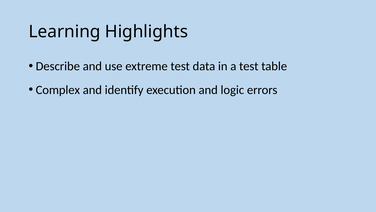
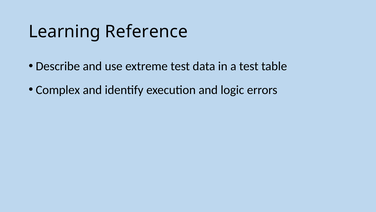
Highlights: Highlights -> Reference (146, 32)
